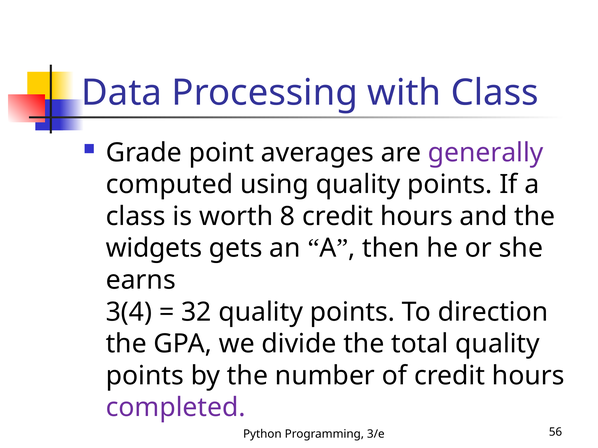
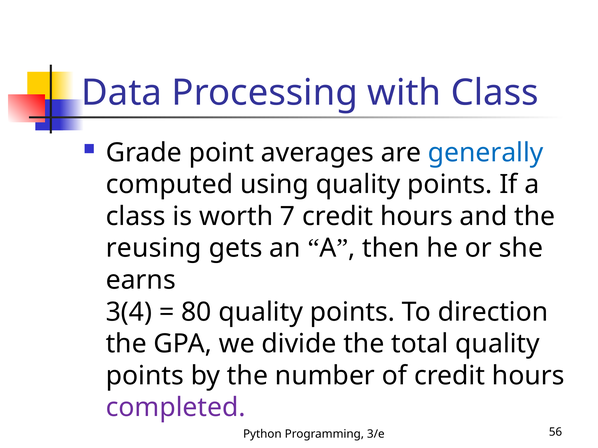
generally colour: purple -> blue (486, 153)
8: 8 -> 7 (288, 217)
widgets: widgets -> reusing (154, 248)
32: 32 -> 80 (196, 312)
